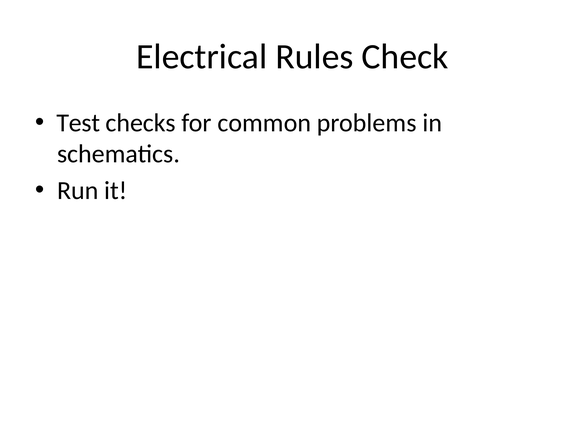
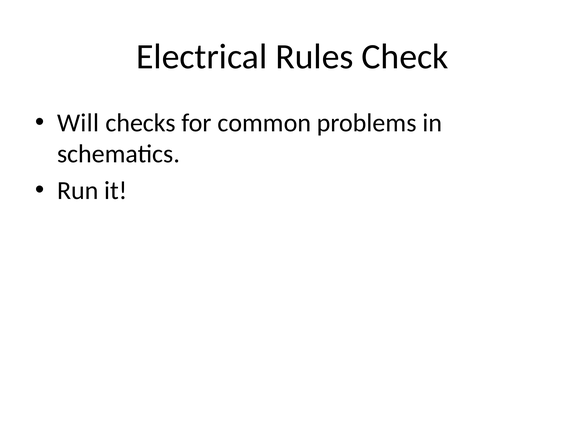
Test: Test -> Will (78, 123)
